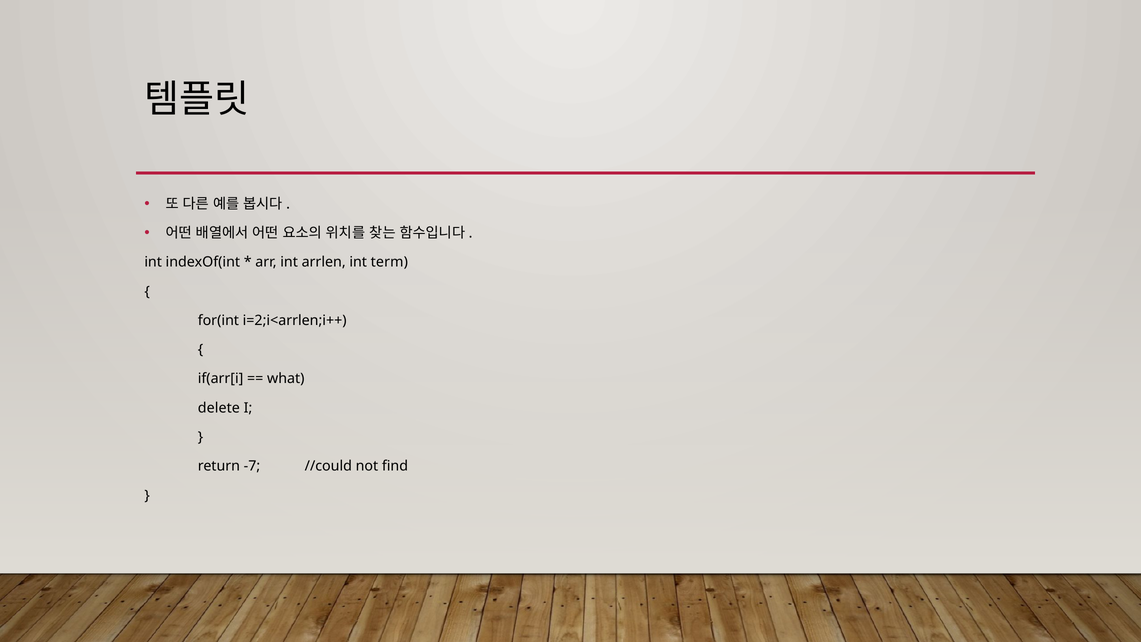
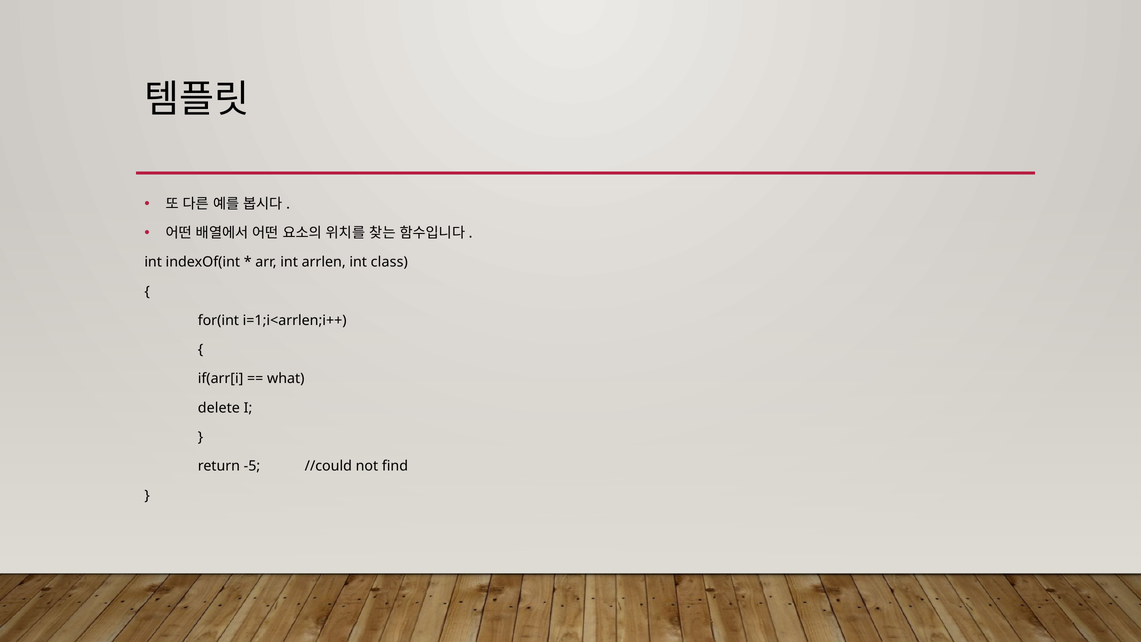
term: term -> class (389, 262)
i=2;i<arrlen;i++: i=2;i<arrlen;i++ -> i=1;i<arrlen;i++ (295, 320)
-7: -7 -> -5 (252, 466)
